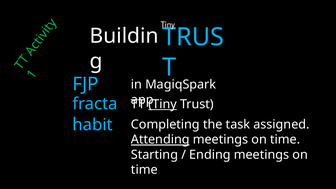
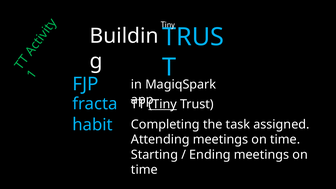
Attending underline: present -> none (160, 140)
